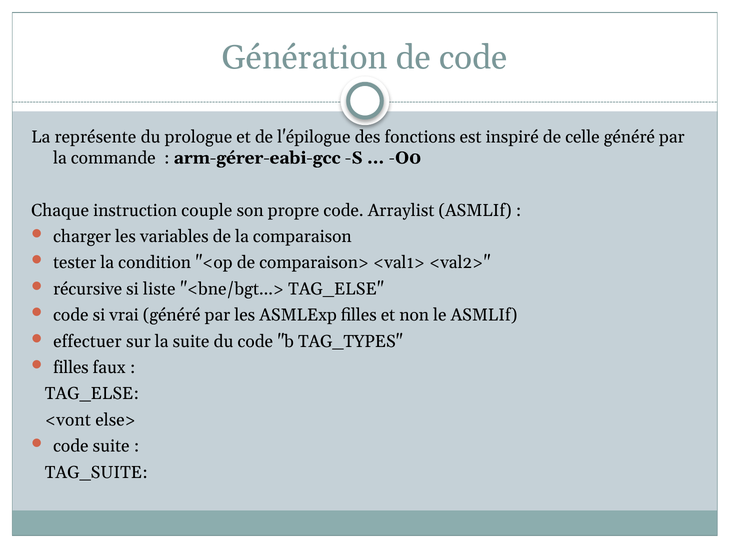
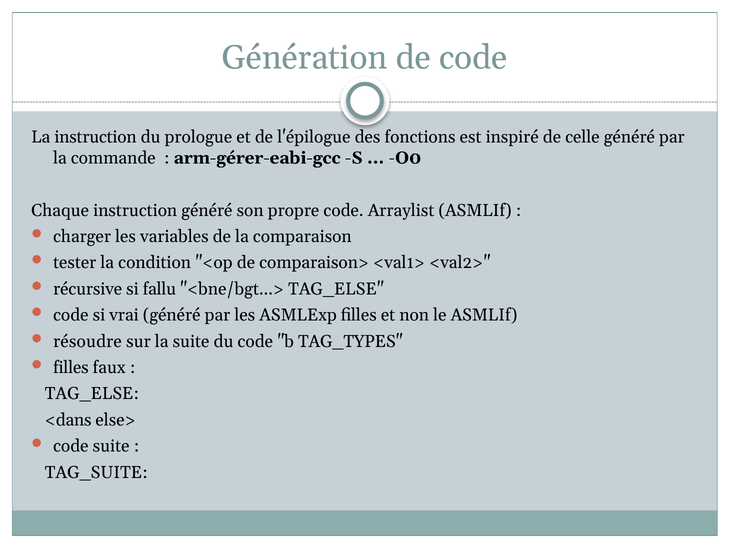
La représente: représente -> instruction (96, 137)
instruction couple: couple -> généré (207, 210)
liste: liste -> fallu (159, 289)
effectuer: effectuer -> résoudre (88, 341)
<vont: <vont -> <dans (68, 420)
